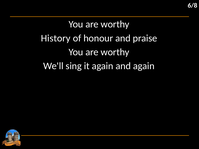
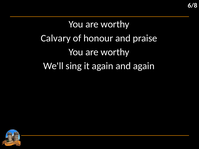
History: History -> Calvary (56, 38)
